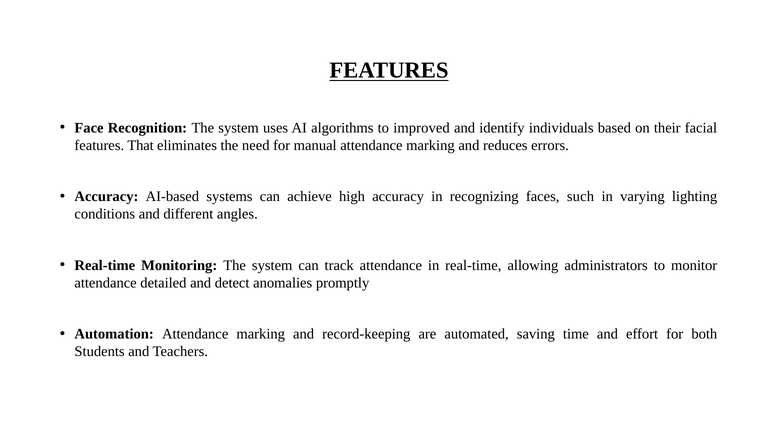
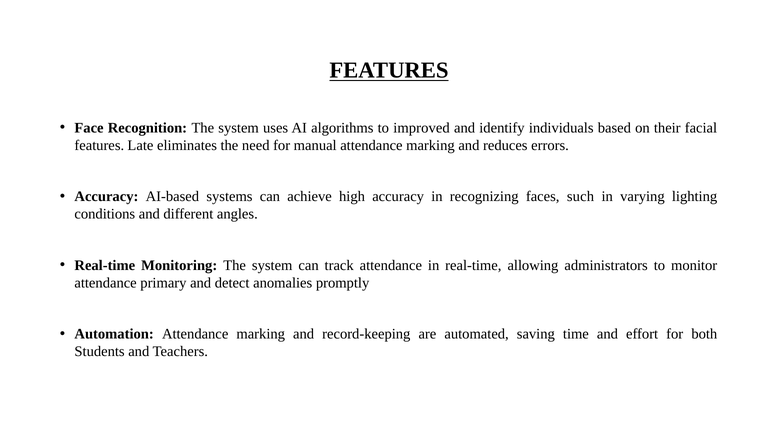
That: That -> Late (140, 145)
detailed: detailed -> primary (163, 283)
